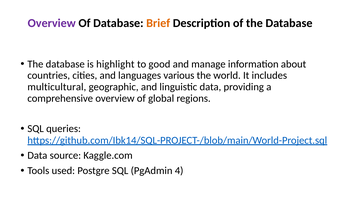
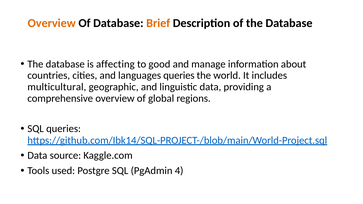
Overview colour: purple -> orange (52, 23)
highlight: highlight -> affecting (115, 64)
languages various: various -> queries (179, 76)
